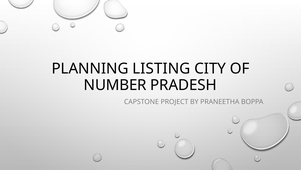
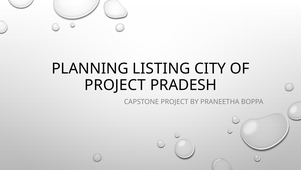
NUMBER: NUMBER -> PROJECT (115, 85)
